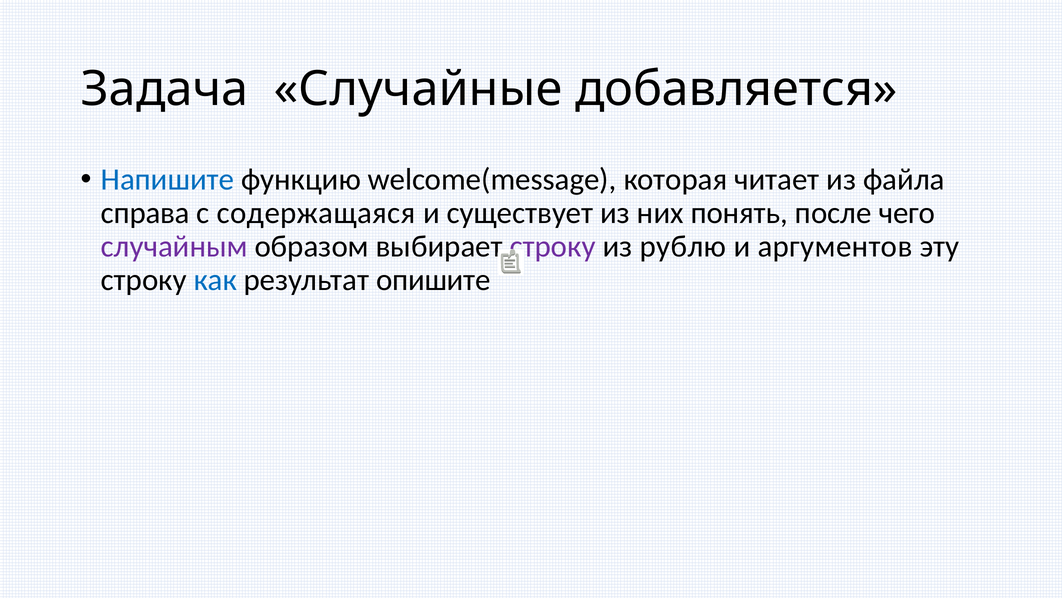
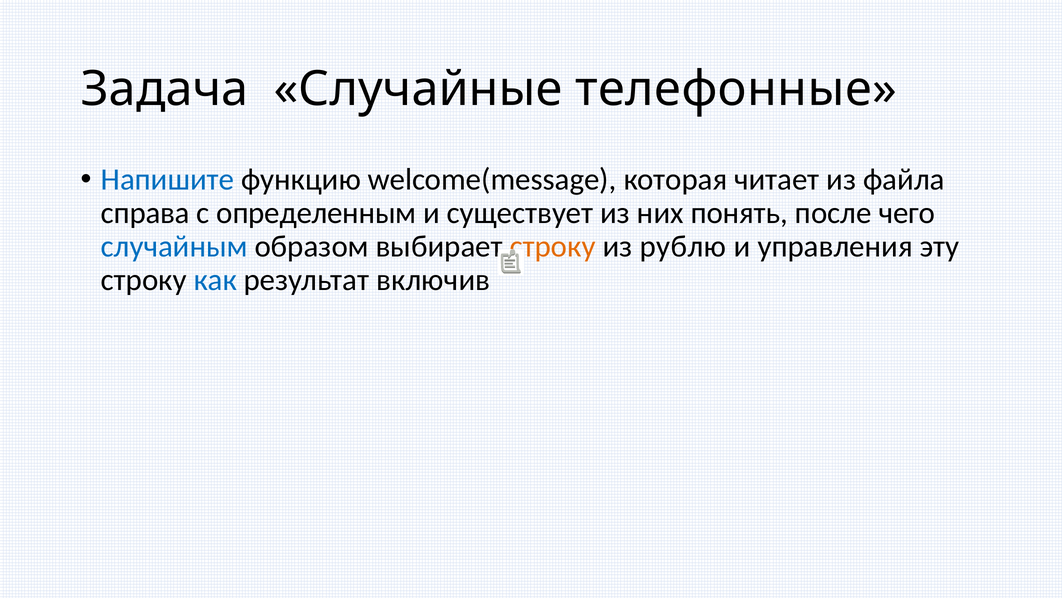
добавляется: добавляется -> телефонные (736, 89)
содержащаяся: содержащаяся -> определенным (316, 213)
случайным colour: purple -> blue (174, 246)
строку colour: purple -> orange (553, 246)
аргументов: аргументов -> управления (835, 246)
опишите: опишите -> включив (433, 280)
